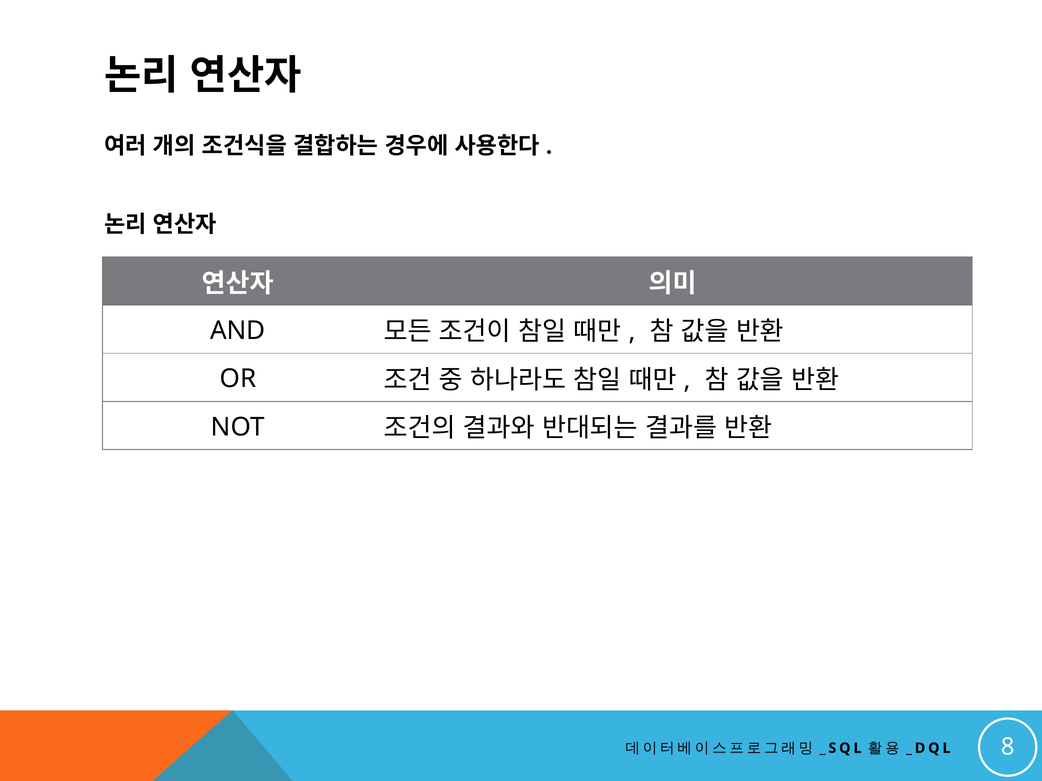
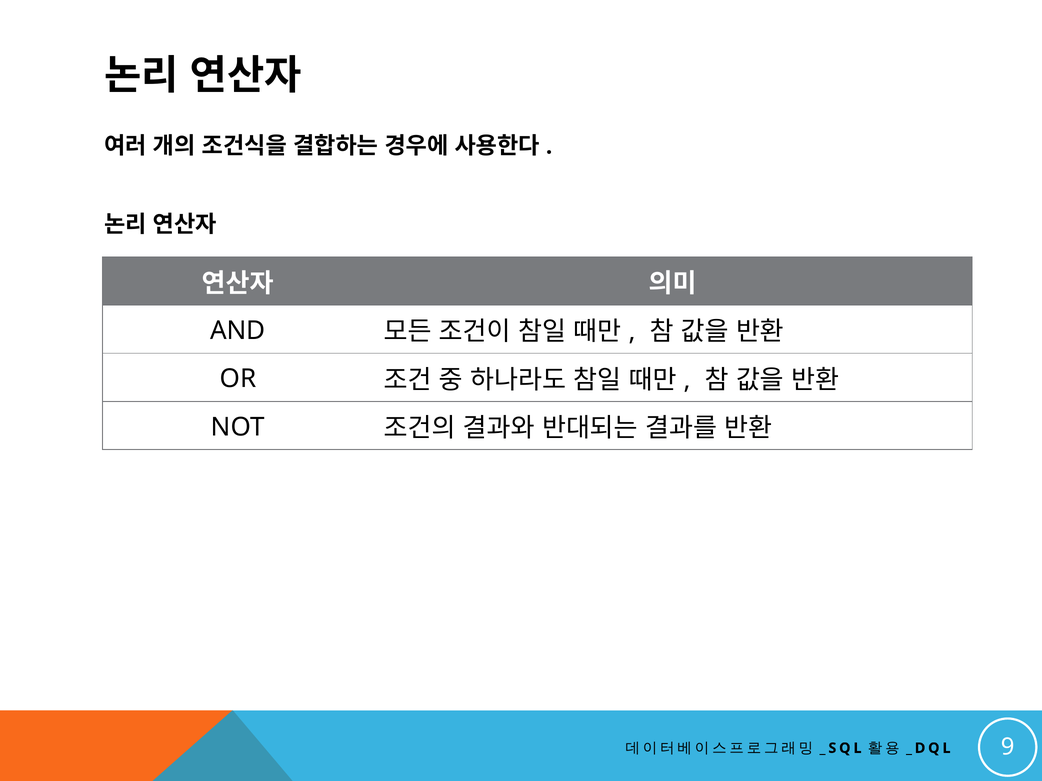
8: 8 -> 9 (1008, 747)
